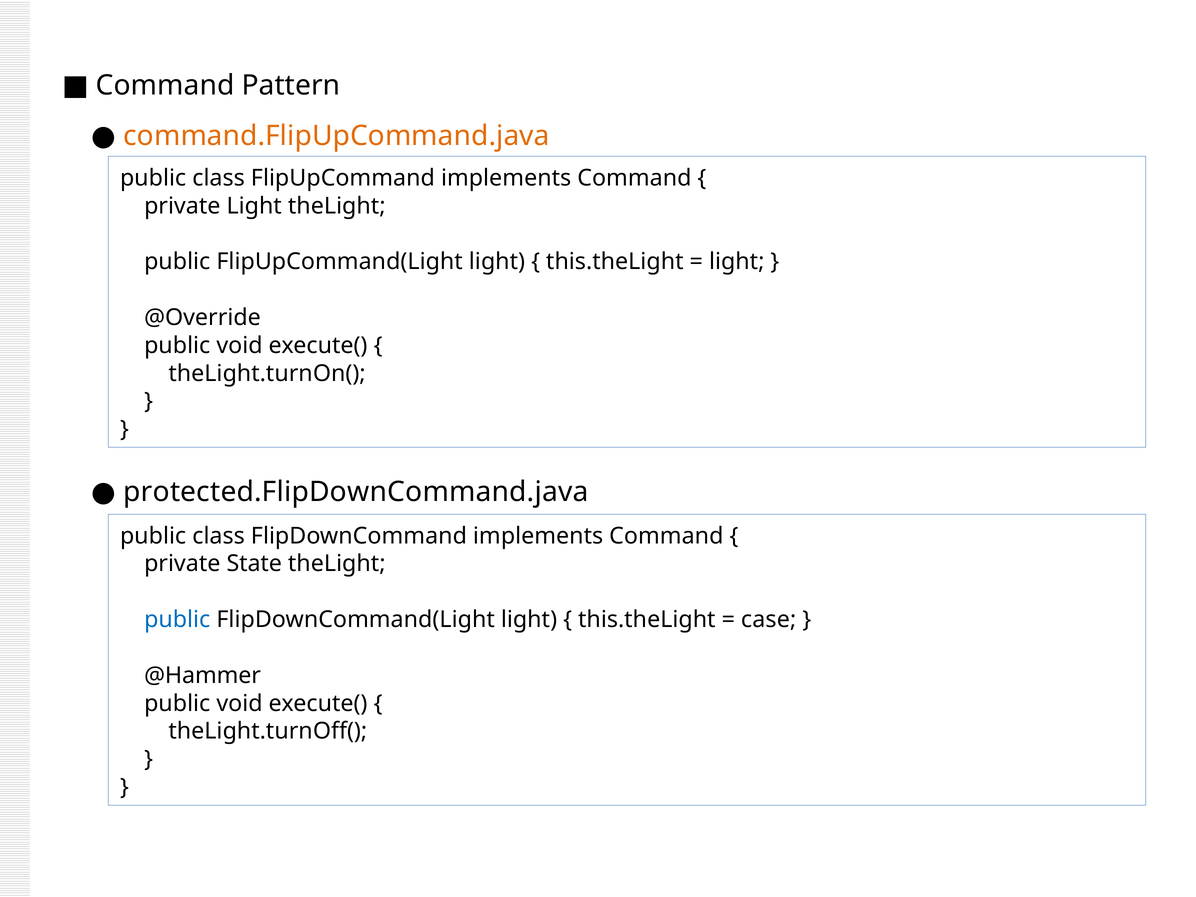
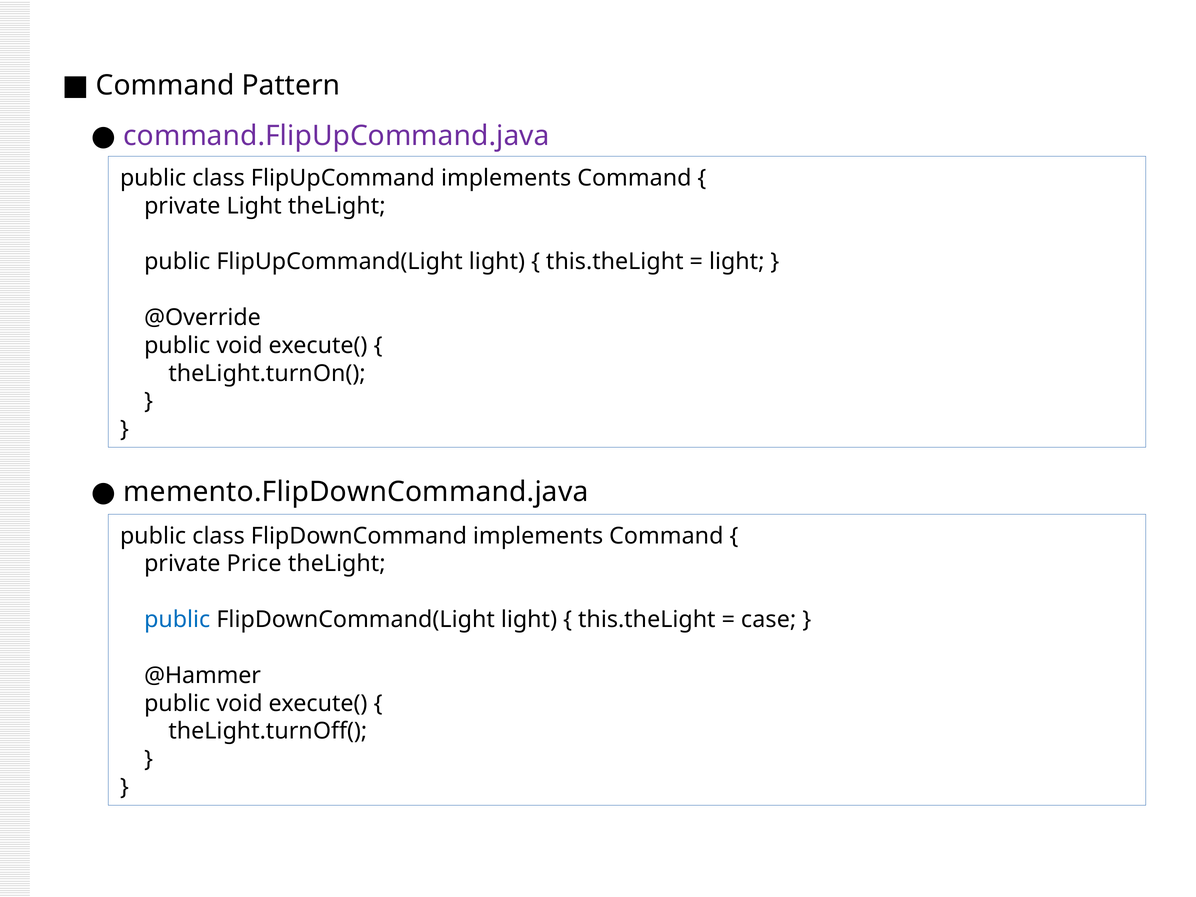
command.FlipUpCommand.java colour: orange -> purple (337, 136)
protected.FlipDownCommand.java: protected.FlipDownCommand.java -> memento.FlipDownCommand.java (356, 492)
State: State -> Price (254, 564)
